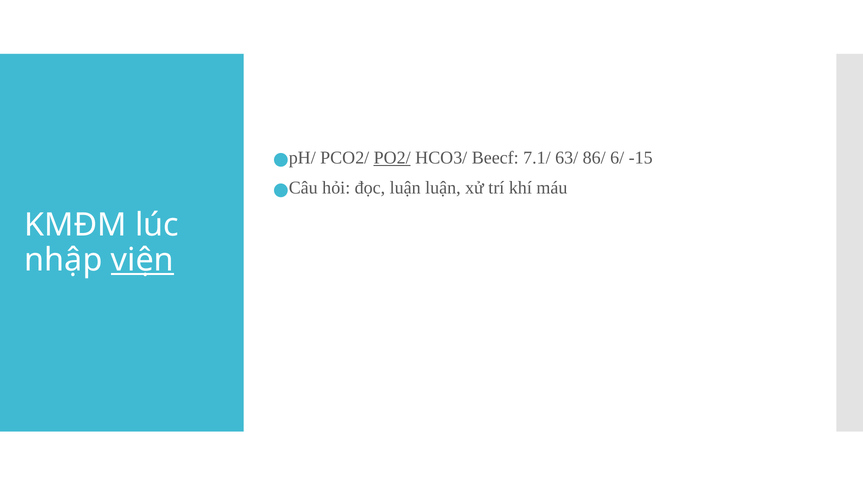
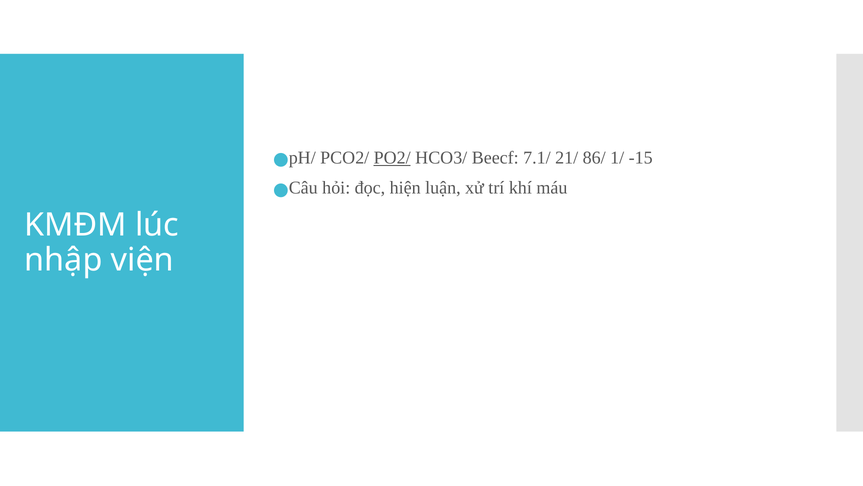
63/: 63/ -> 21/ (567, 158)
6/: 6/ -> 1/ (617, 158)
đọc luận: luận -> hiện (405, 188)
viện underline: present -> none (142, 260)
